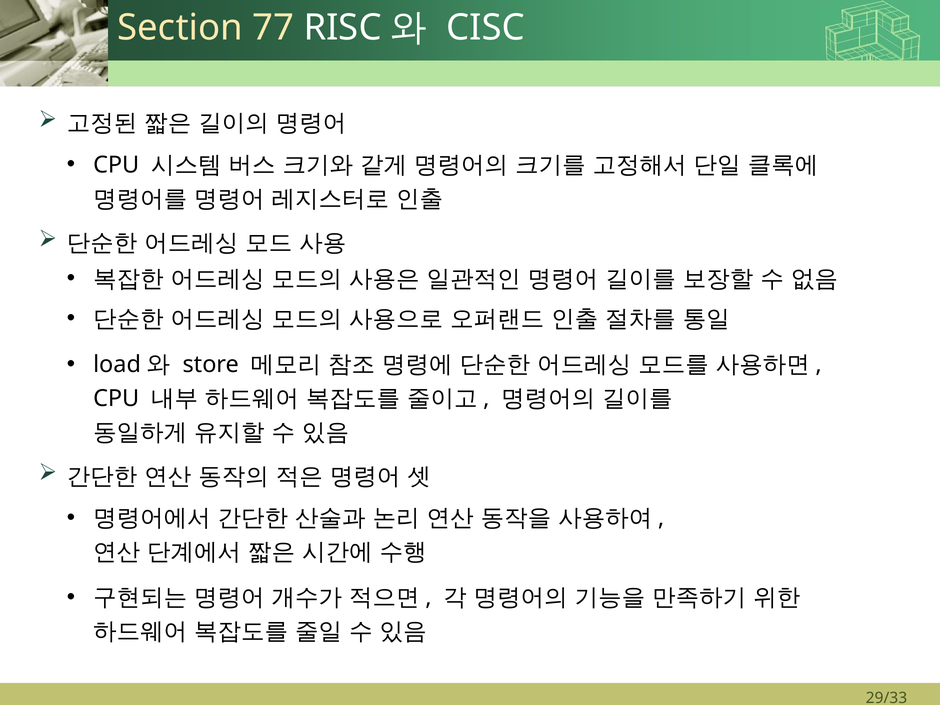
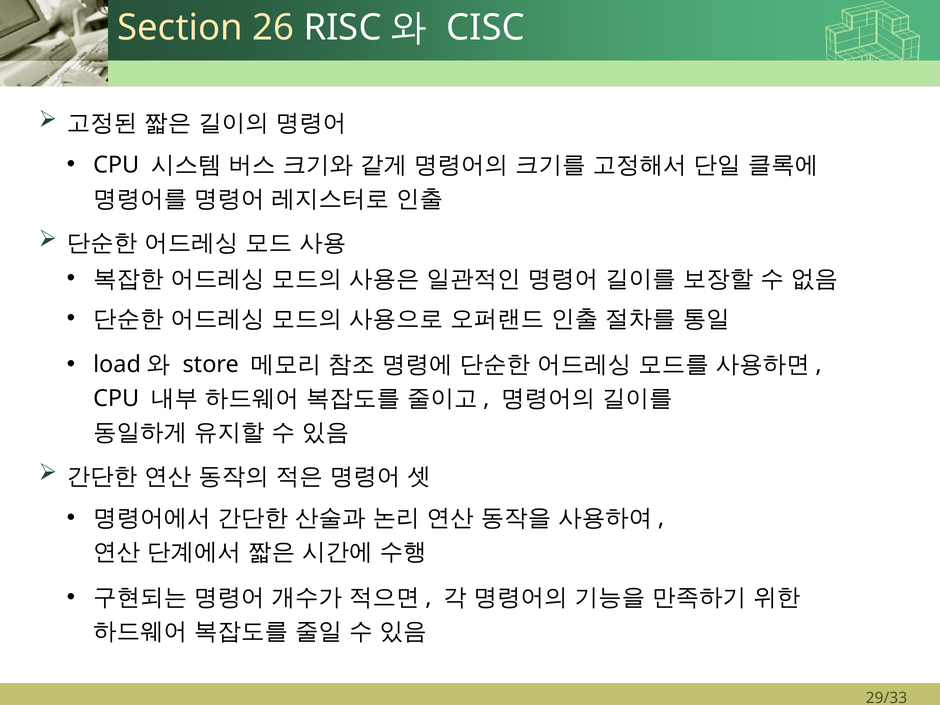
77: 77 -> 26 (273, 28)
